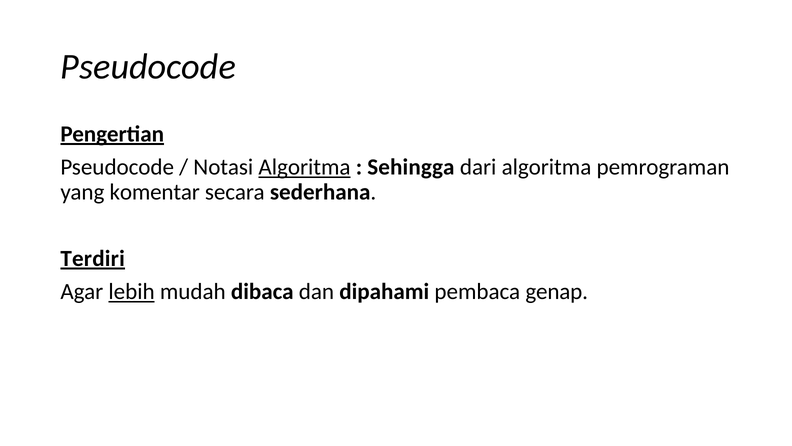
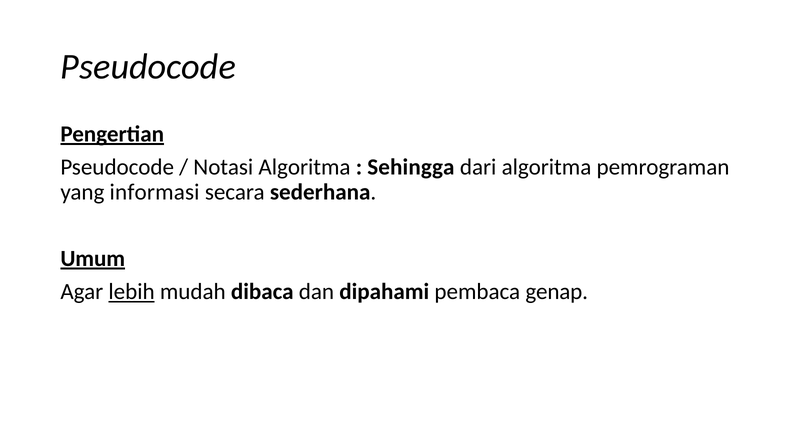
Algoritma underline: present -> none (304, 167)
komentar: komentar -> informasi (155, 192)
Terdiri: Terdiri -> Umum (93, 258)
